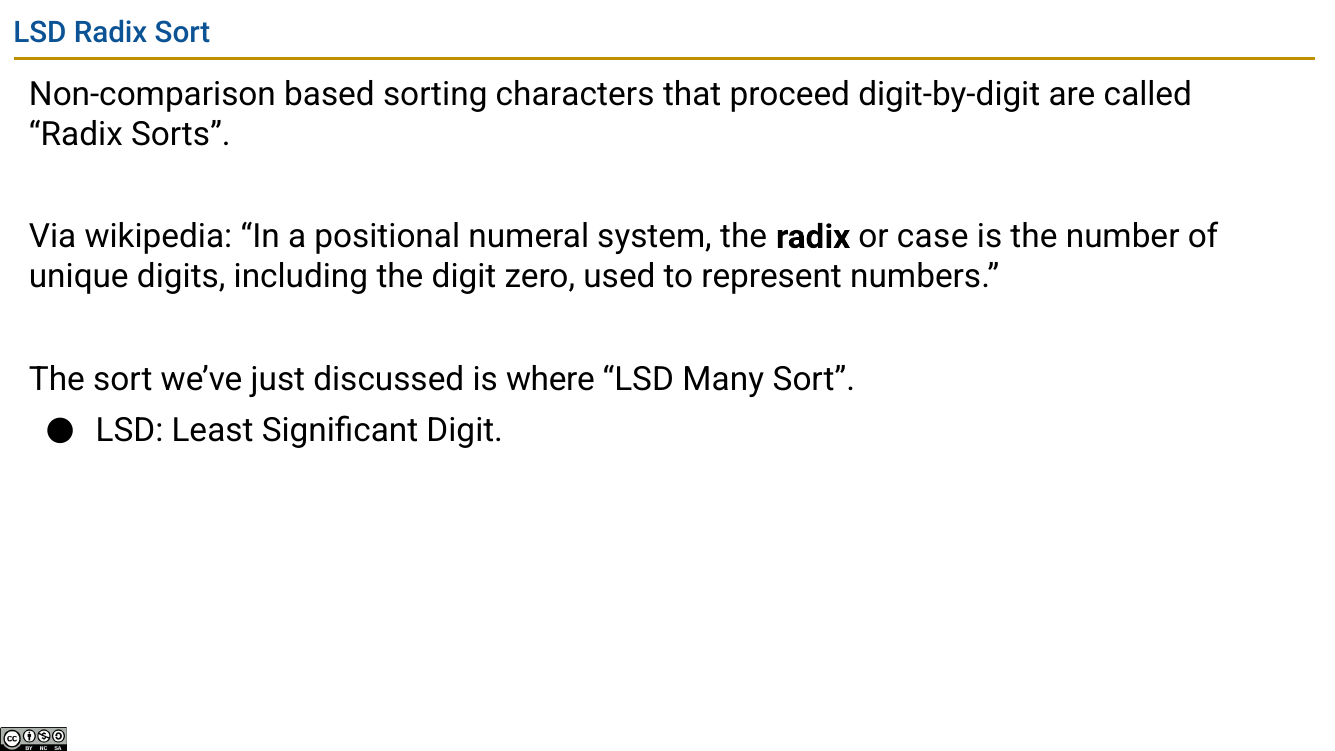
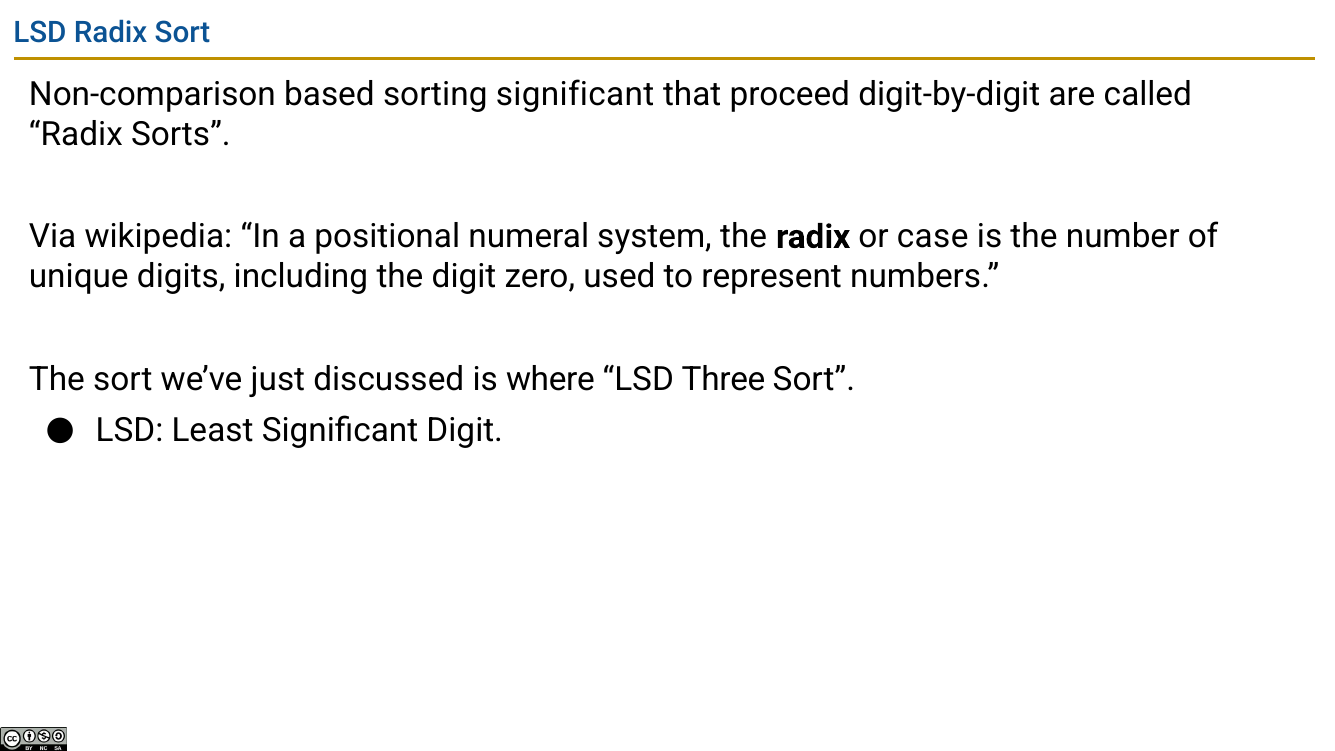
sorting characters: characters -> significant (575, 94)
Many: Many -> Three (724, 379)
